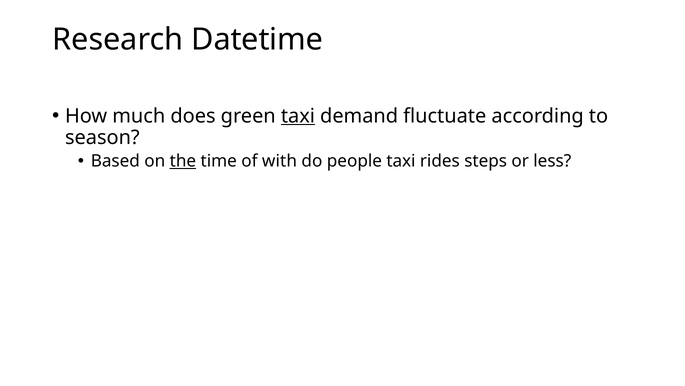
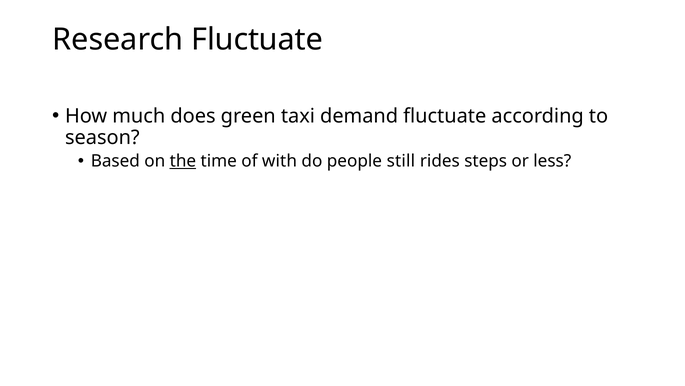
Research Datetime: Datetime -> Fluctuate (257, 39)
taxi underline: present -> none (298, 116)
people taxi: taxi -> still (401, 161)
